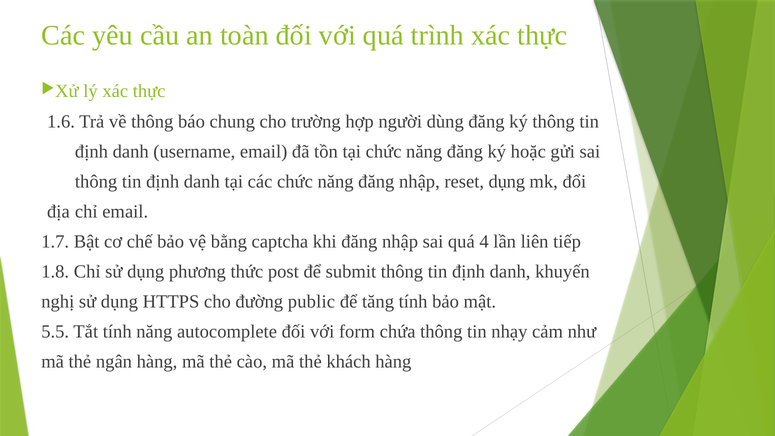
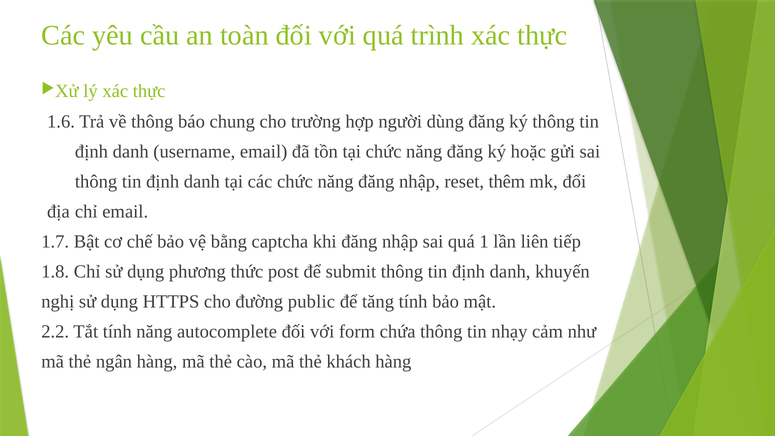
reset dụng: dụng -> thêm (507, 181)
4: 4 -> 1 (484, 242)
5.5: 5.5 -> 2.2 (55, 332)
